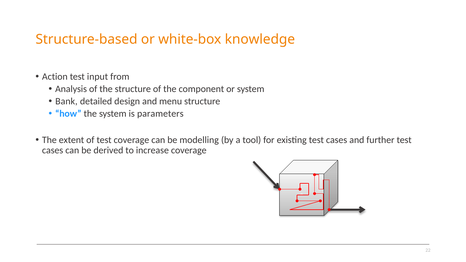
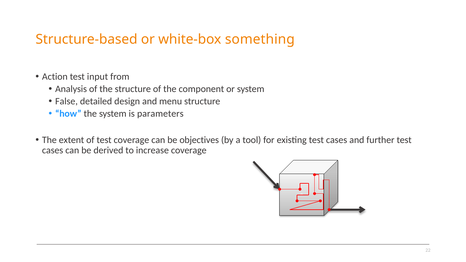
knowledge: knowledge -> something (260, 39)
Bank: Bank -> False (66, 101)
modelling: modelling -> objectives (199, 140)
